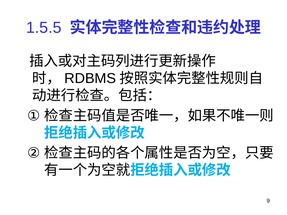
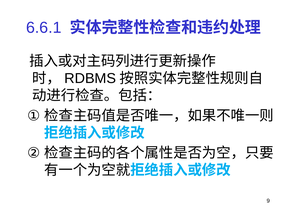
1.5.5: 1.5.5 -> 6.6.1 (44, 28)
